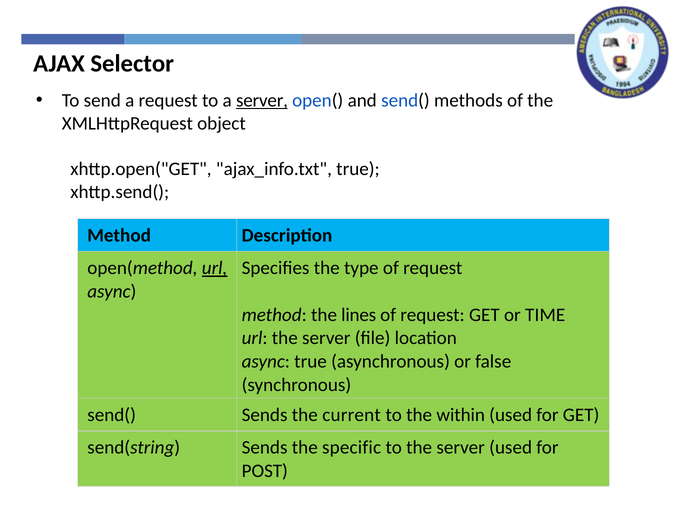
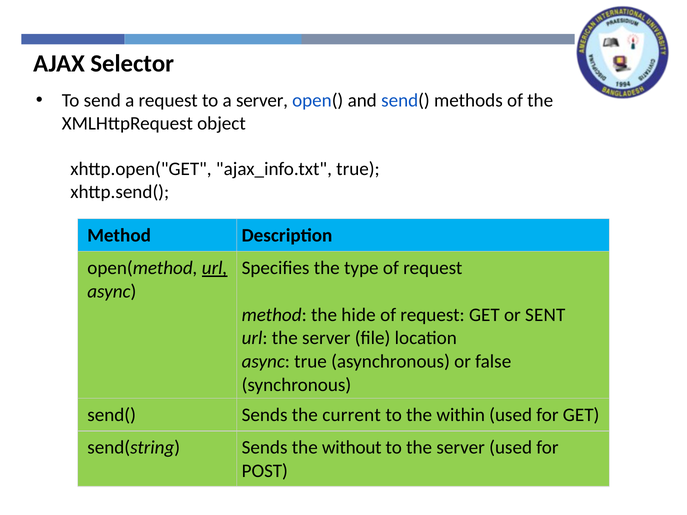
server underline: present -> none (262, 100)
lines: lines -> hide (359, 315)
TIME: TIME -> SENT (545, 315)
specific: specific -> without (352, 448)
